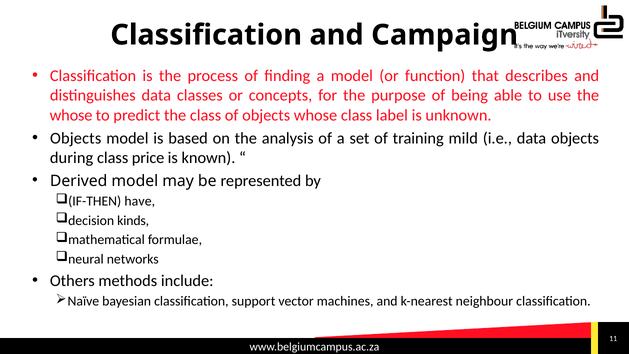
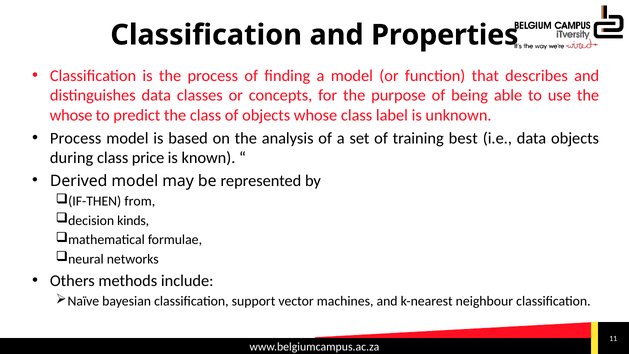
Campaign: Campaign -> Properties (445, 35)
Objects: Objects -> Process (76, 138)
mild: mild -> best (463, 138)
have: have -> from (140, 201)
